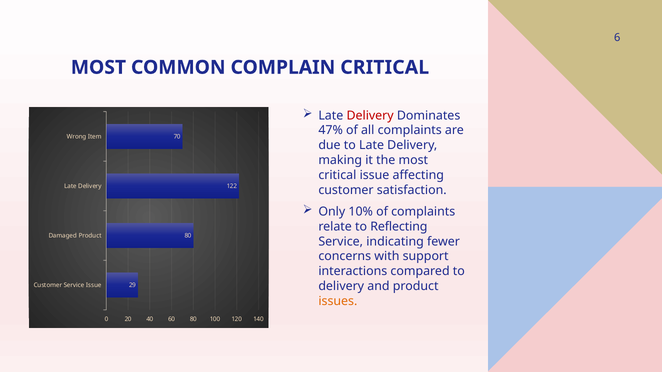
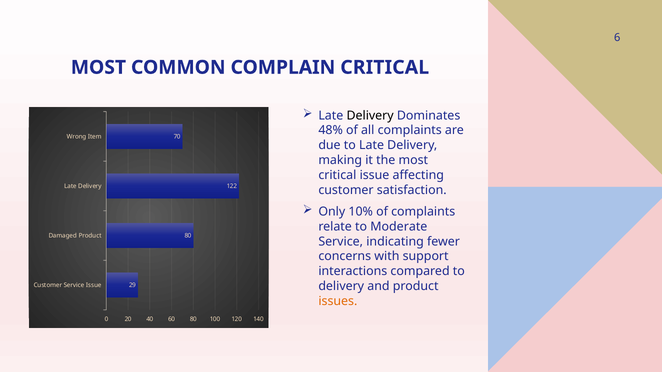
Delivery colour: red -> black (370, 116)
47%: 47% -> 48% (331, 131)
Reflecting: Reflecting -> Moderate (399, 227)
